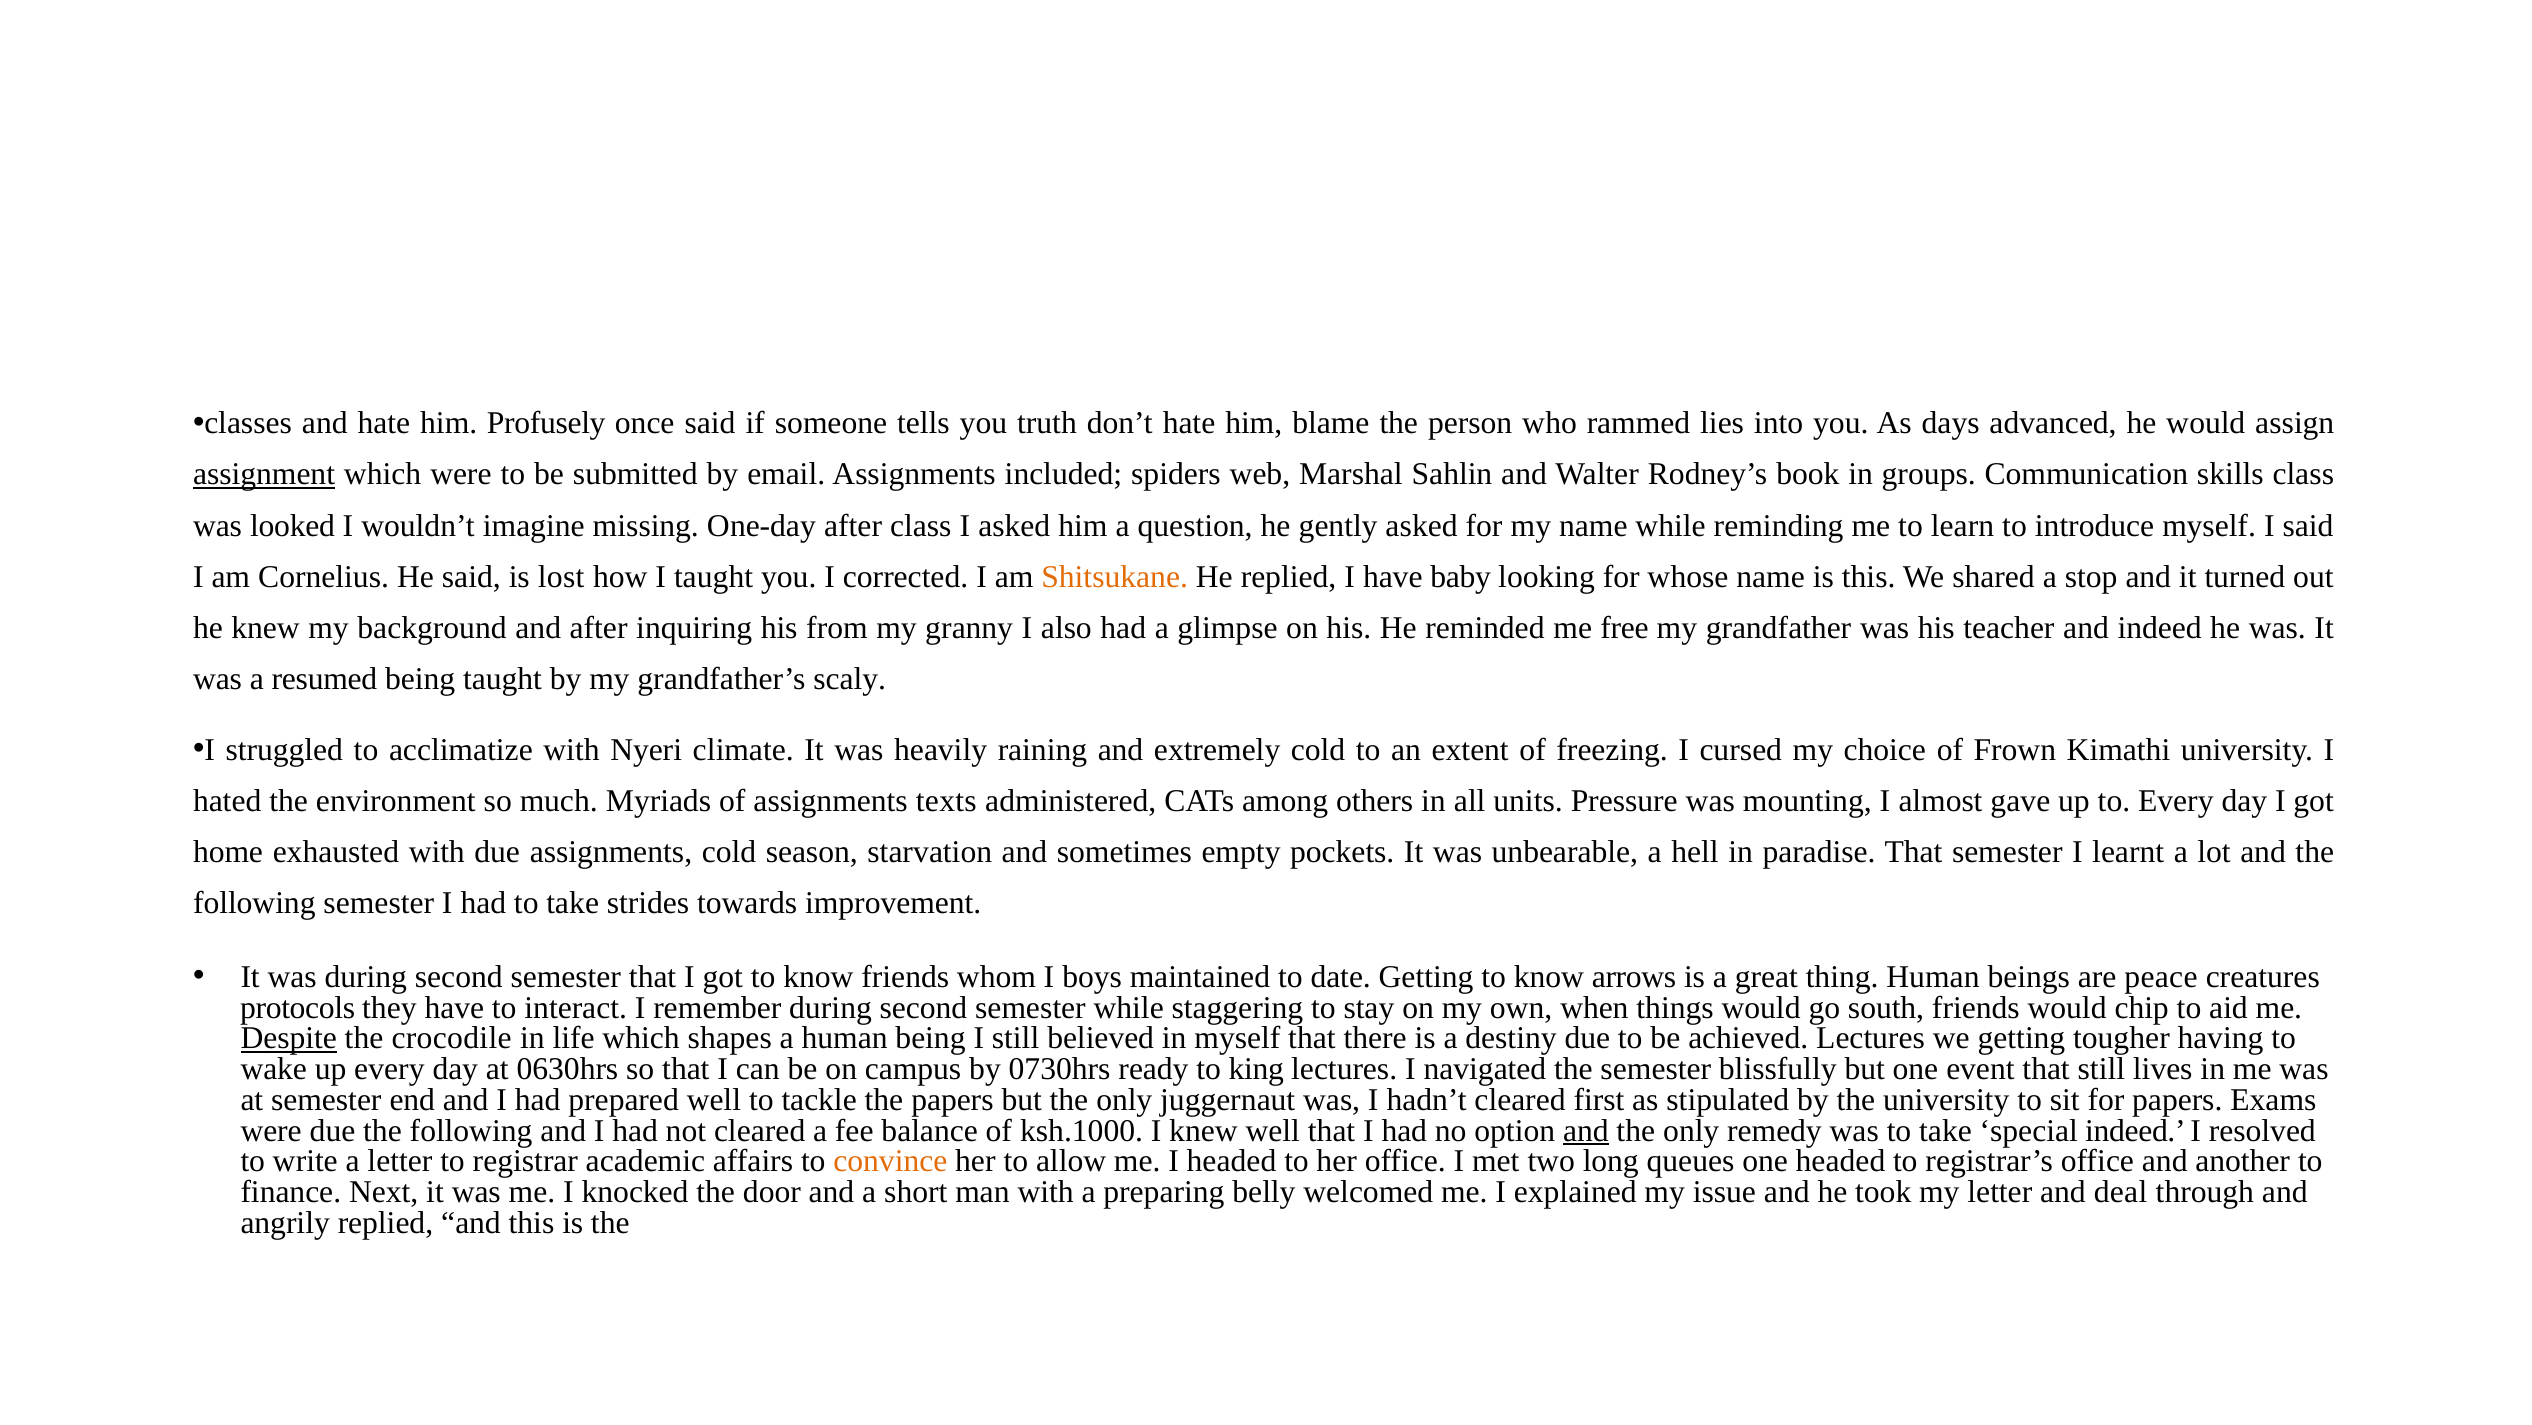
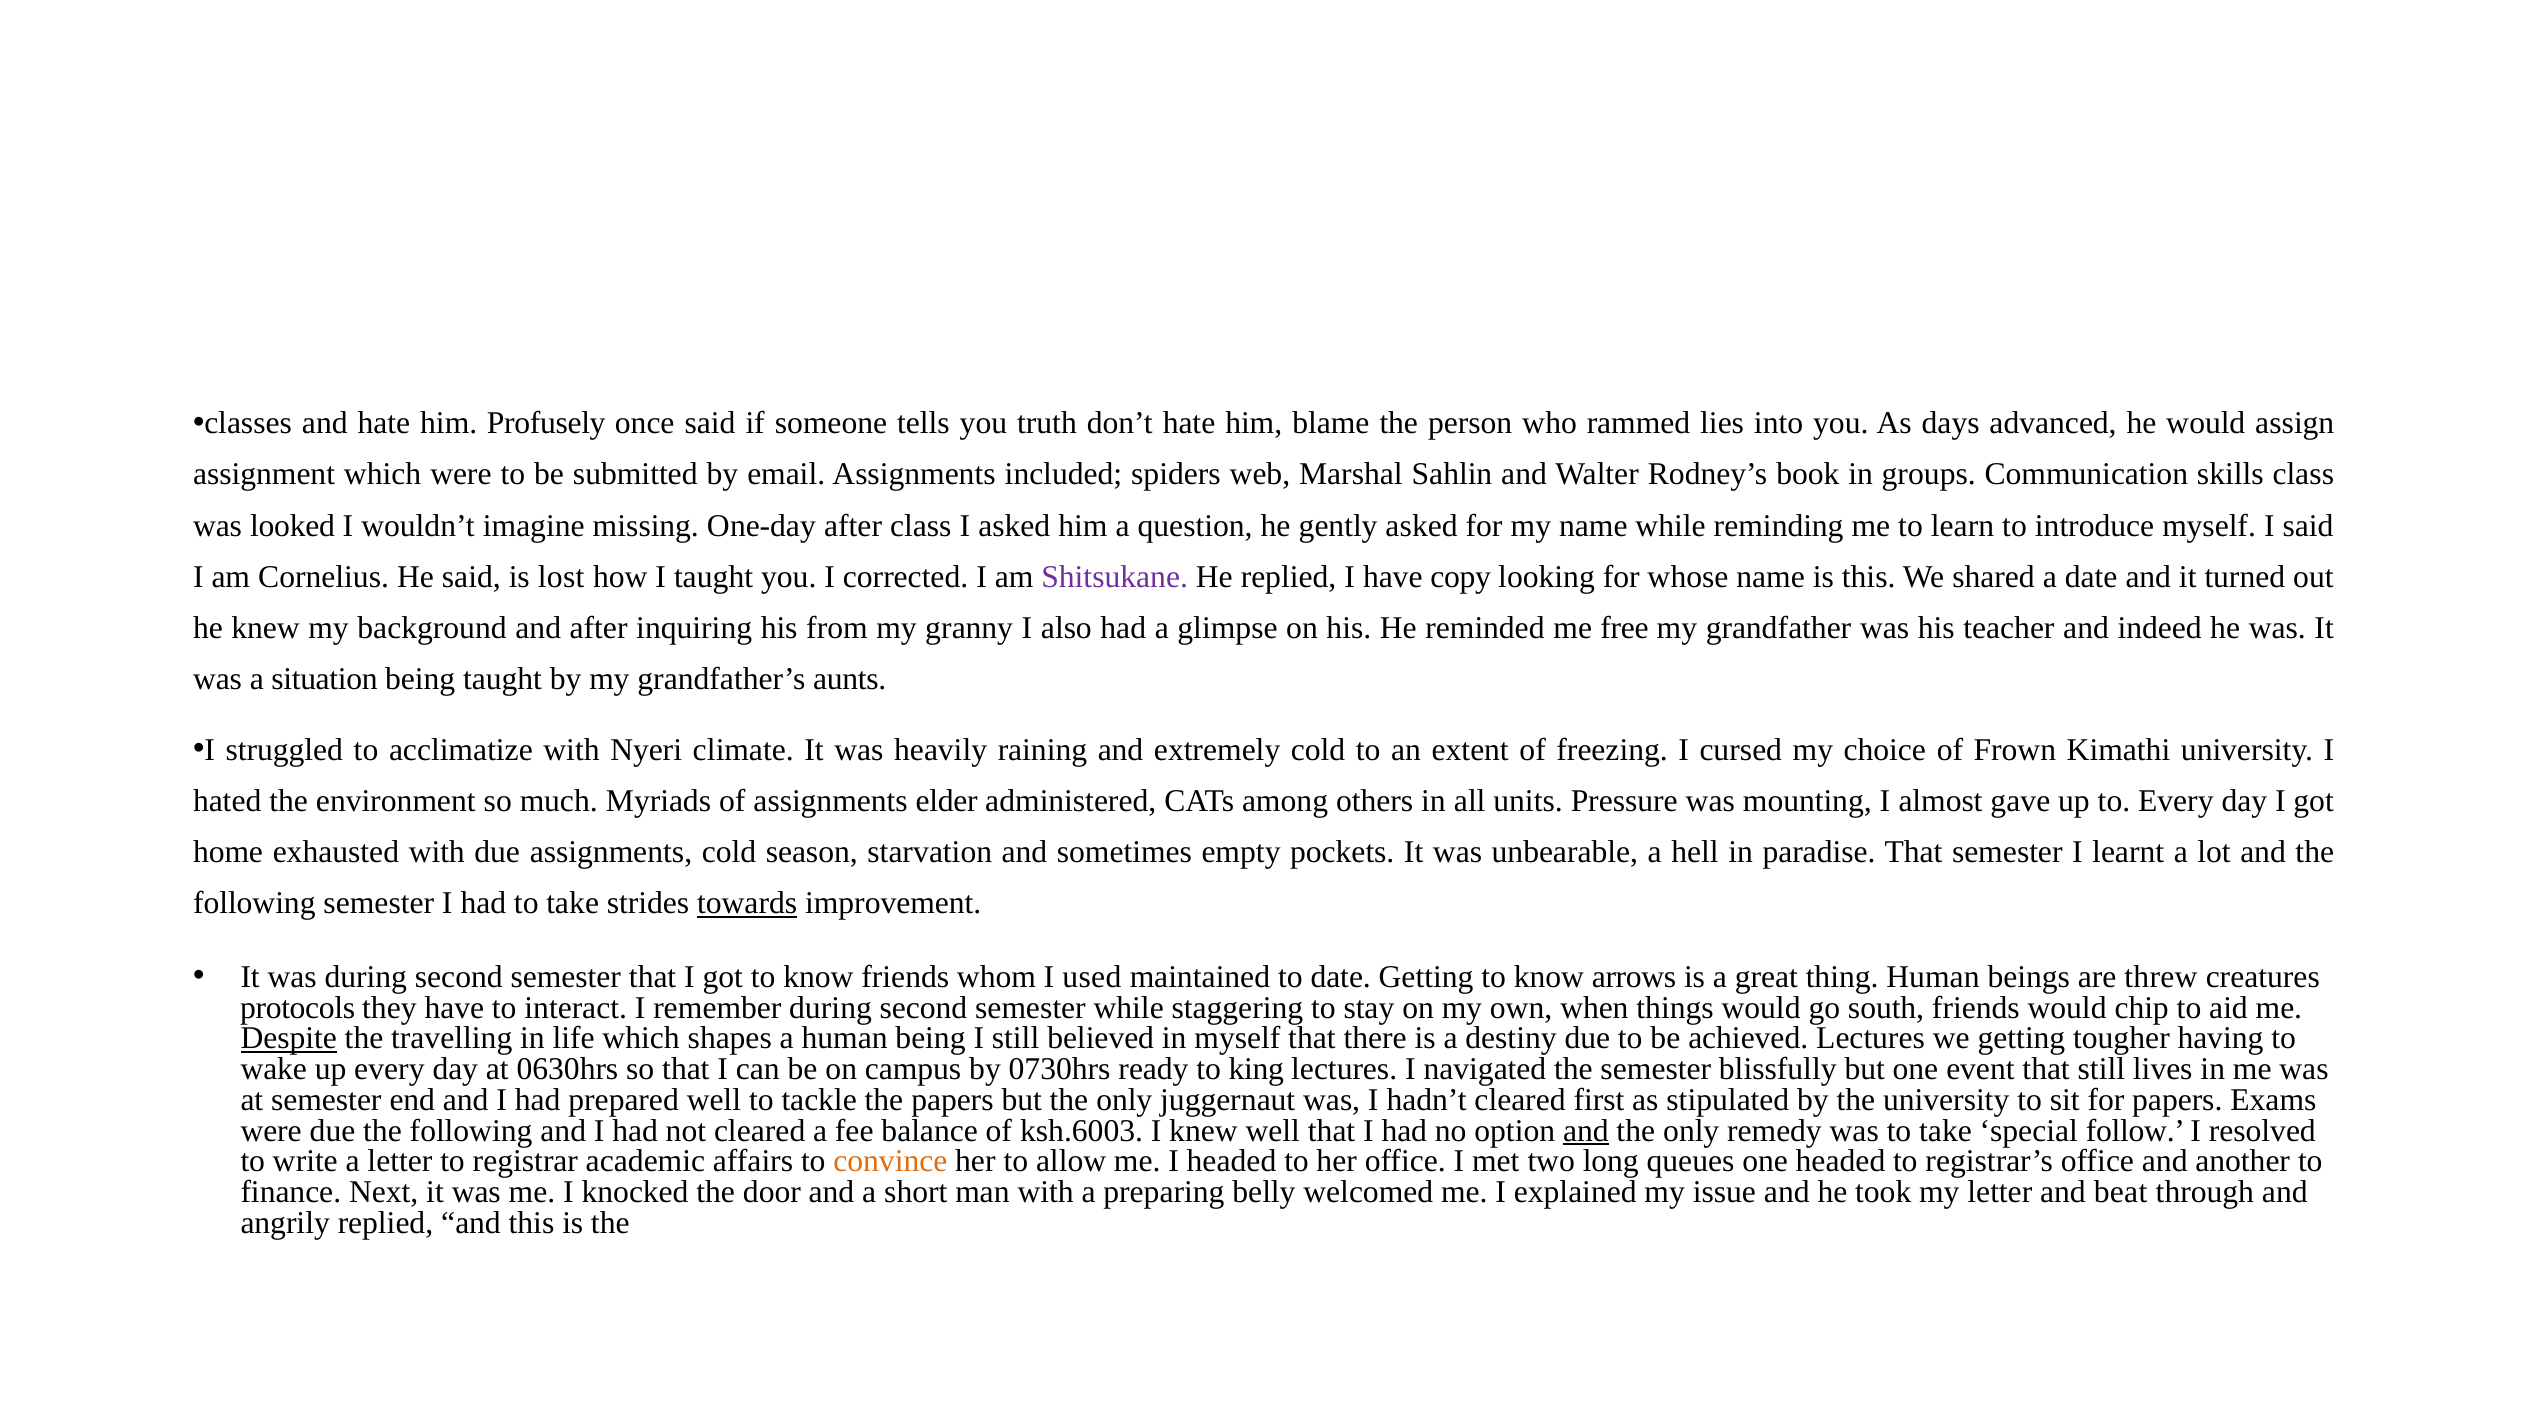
assignment underline: present -> none (264, 474)
Shitsukane colour: orange -> purple (1115, 577)
baby: baby -> copy (1461, 577)
a stop: stop -> date (2091, 577)
resumed: resumed -> situation (325, 679)
scaly: scaly -> aunts (850, 679)
texts: texts -> elder (947, 800)
towards underline: none -> present (747, 903)
boys: boys -> used (1092, 976)
peace: peace -> threw (2161, 976)
crocodile: crocodile -> travelling (452, 1038)
ksh.1000: ksh.1000 -> ksh.6003 (1082, 1130)
special indeed: indeed -> follow (2135, 1130)
deal: deal -> beat (2121, 1192)
